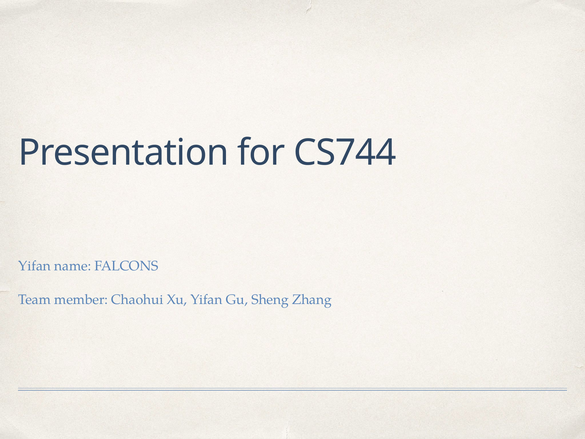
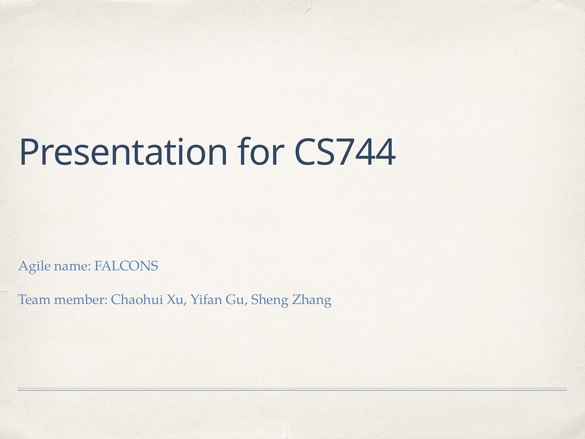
Yifan: Yifan -> Agile (35, 266)
